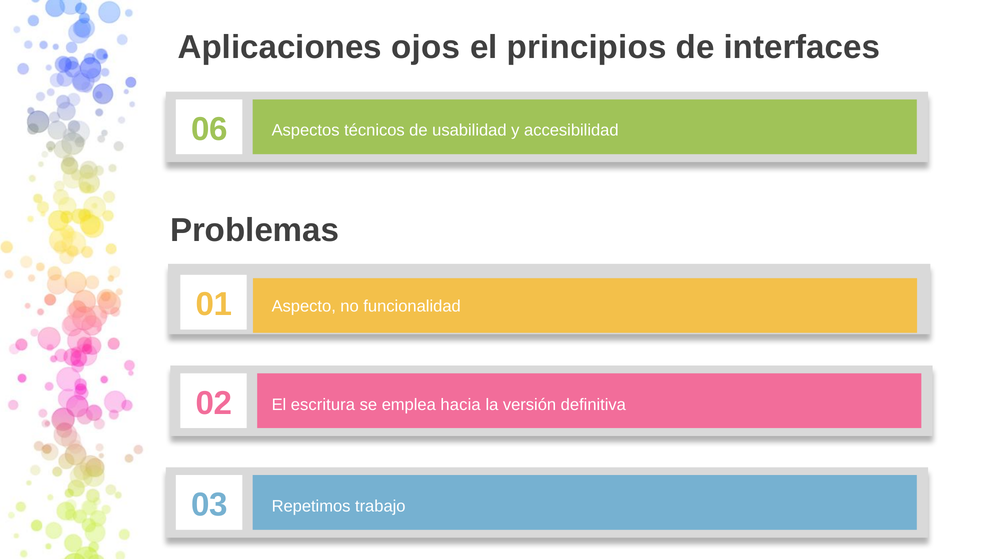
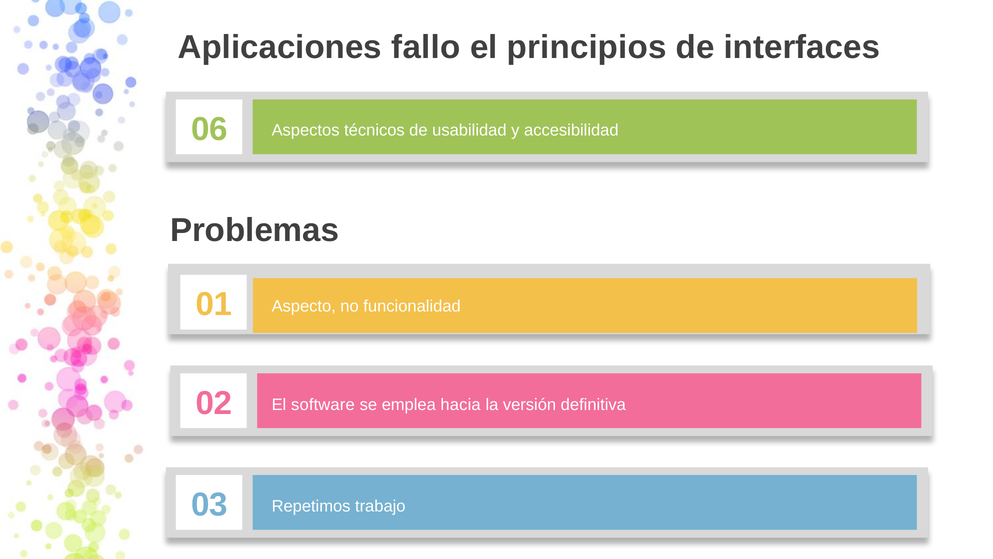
ojos: ojos -> fallo (426, 47)
escritura: escritura -> software (323, 404)
